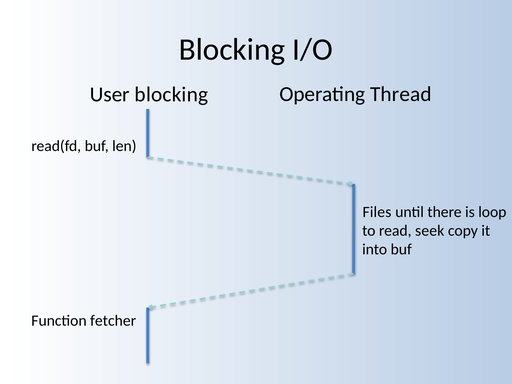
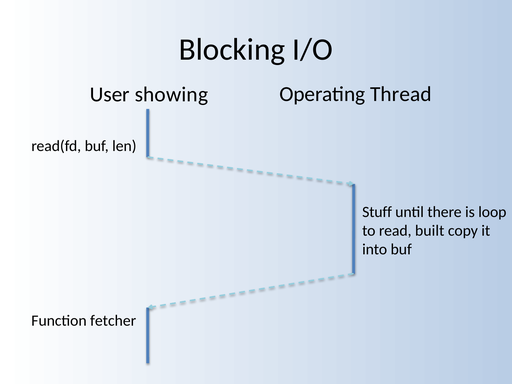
User blocking: blocking -> showing (171, 94)
Files: Files -> Stuff (377, 212)
seek: seek -> built (430, 231)
